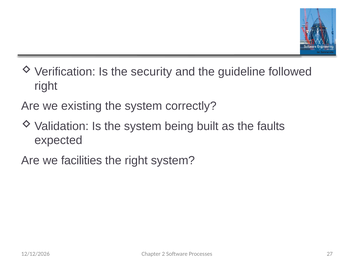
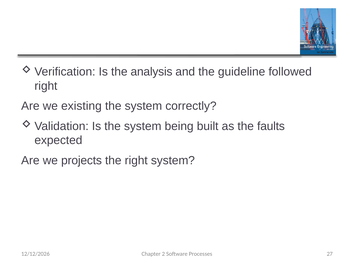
security: security -> analysis (152, 72)
facilities: facilities -> projects (82, 160)
